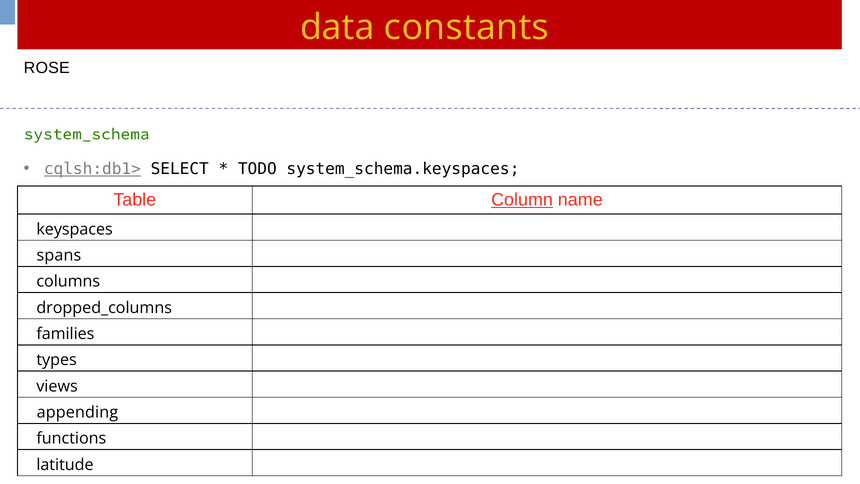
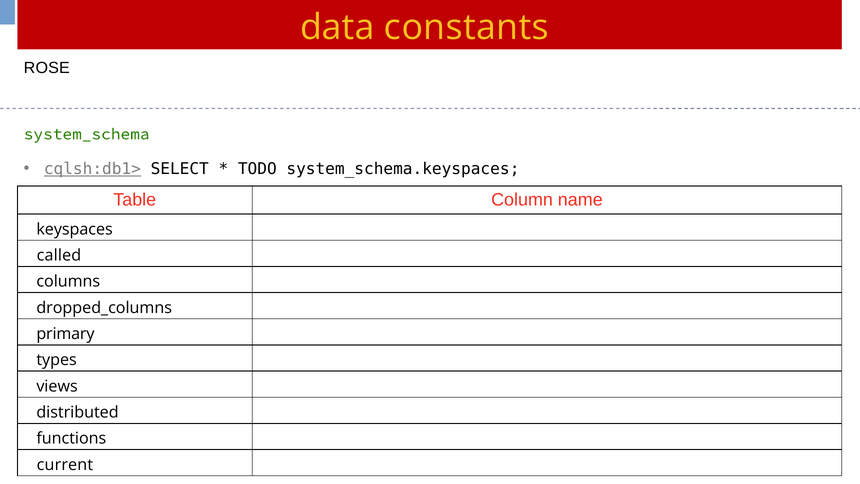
Column underline: present -> none (522, 200)
spans: spans -> called (59, 255)
families: families -> primary (65, 334)
appending: appending -> distributed (78, 412)
latitude: latitude -> current (65, 464)
